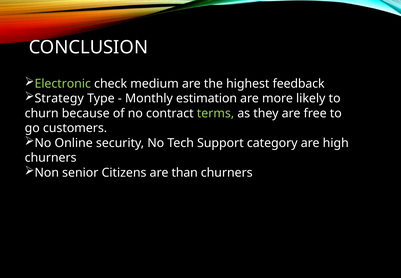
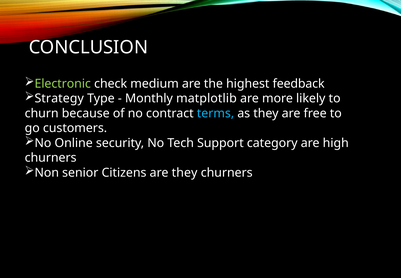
estimation: estimation -> matplotlib (206, 98)
terms colour: light green -> light blue (216, 113)
are than: than -> they (185, 172)
